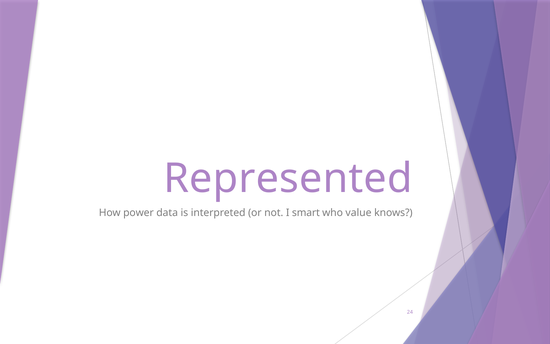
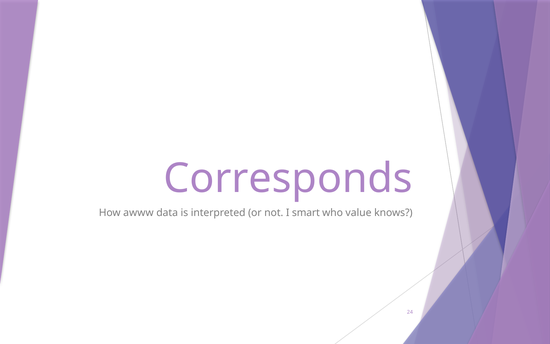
Represented: Represented -> Corresponds (288, 178)
power: power -> awww (138, 213)
